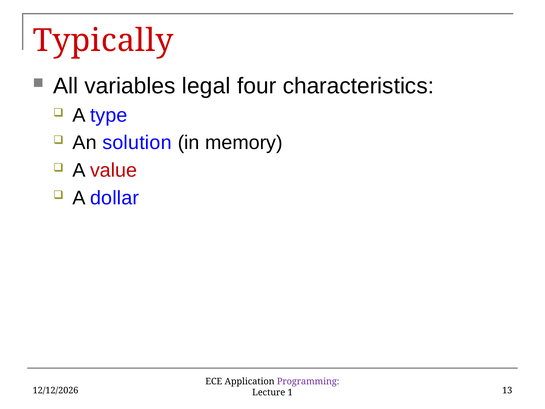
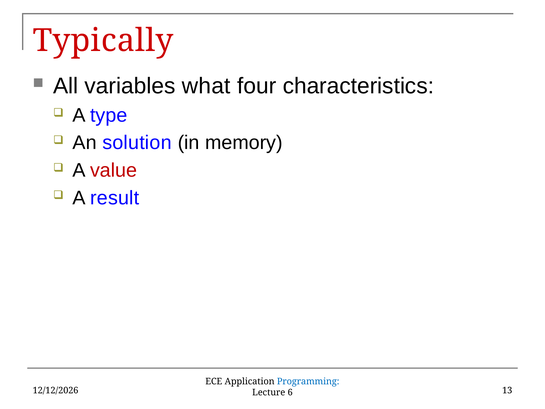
legal: legal -> what (206, 86)
dollar: dollar -> result (115, 198)
Programming colour: purple -> blue (308, 381)
1: 1 -> 6 (290, 392)
